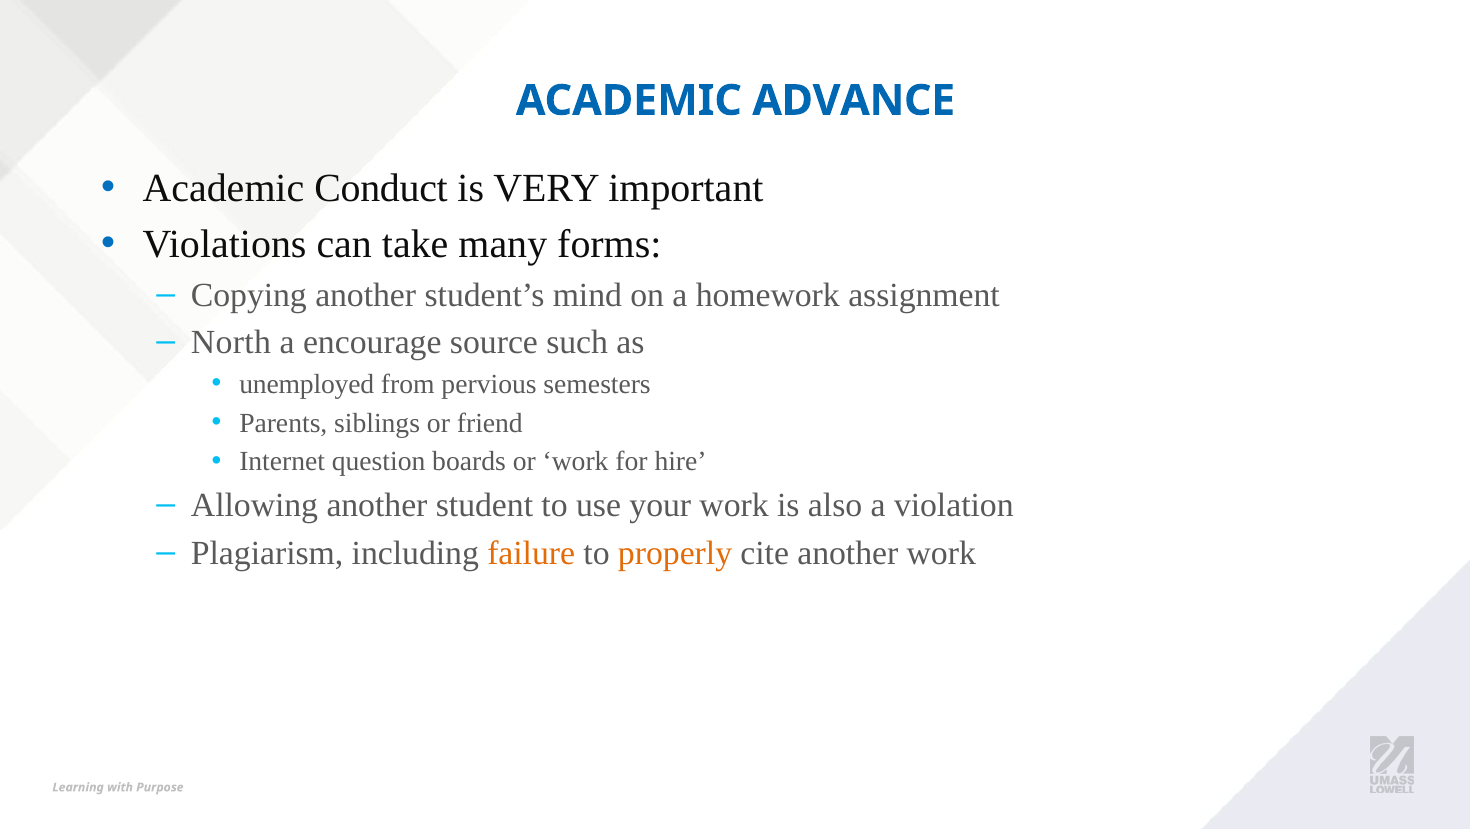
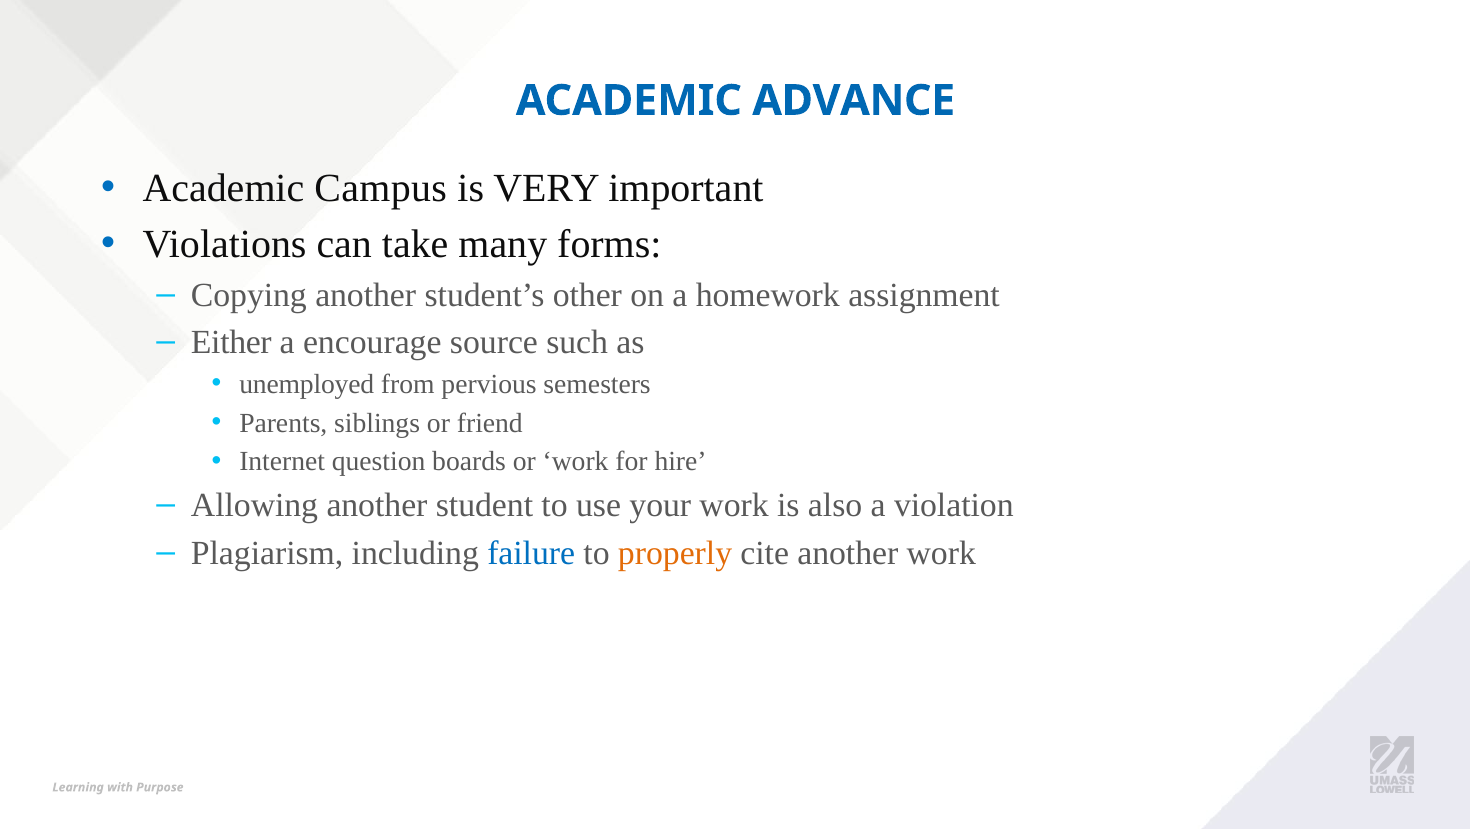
Conduct: Conduct -> Campus (381, 189)
mind: mind -> other (587, 295)
North: North -> Either (231, 342)
failure colour: orange -> blue (531, 553)
